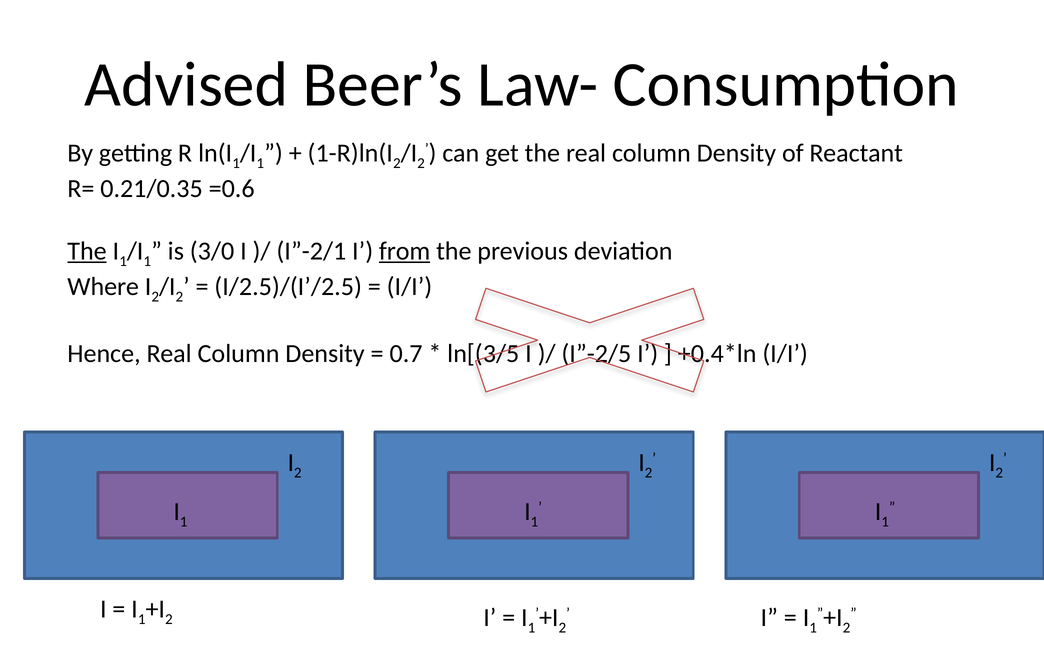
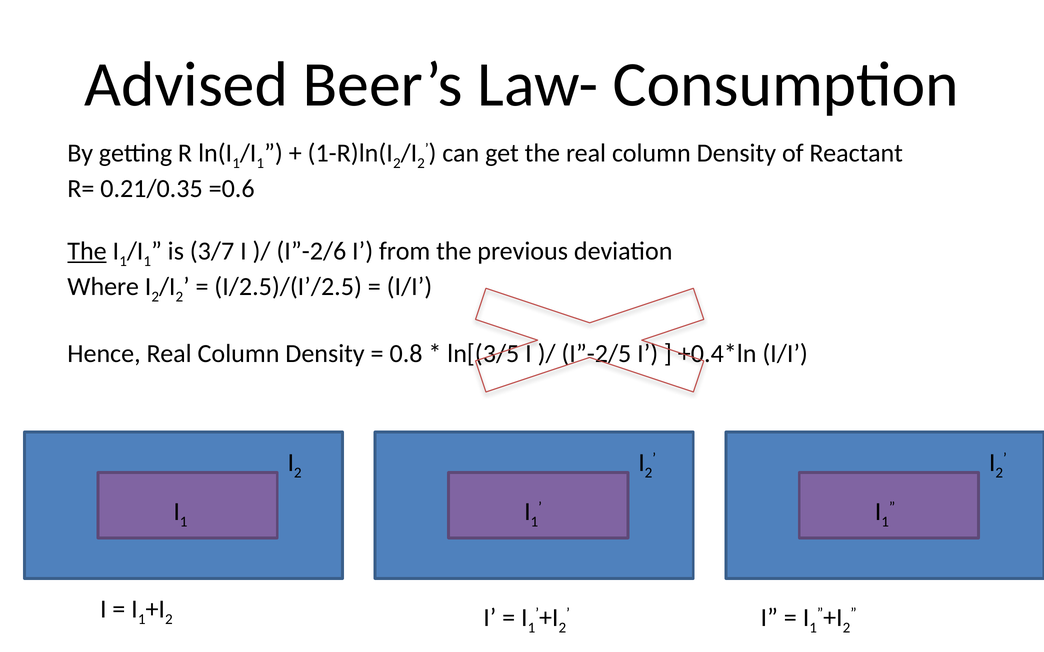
3/0: 3/0 -> 3/7 (212, 251)
I”-2/1: I”-2/1 -> I”-2/6 (311, 251)
from underline: present -> none (405, 251)
0.7: 0.7 -> 0.8 (406, 354)
